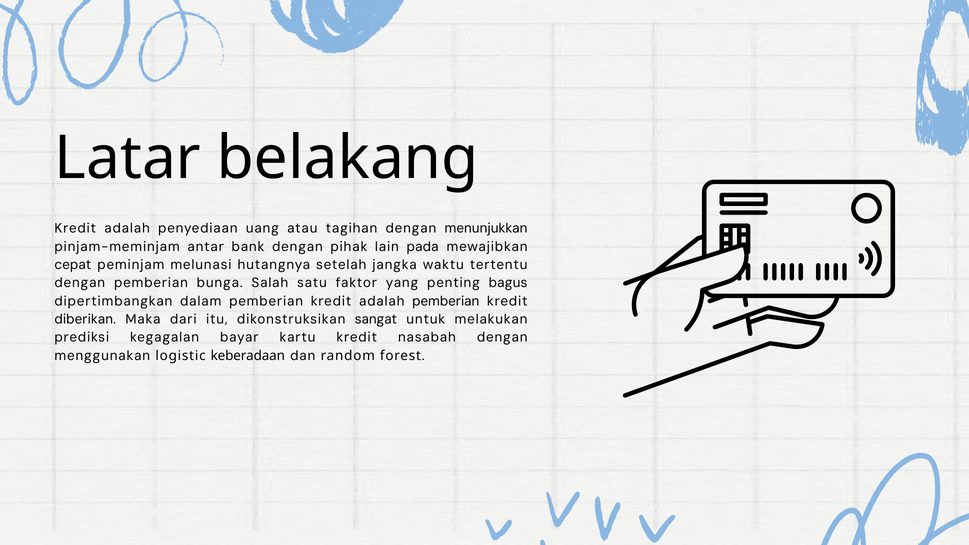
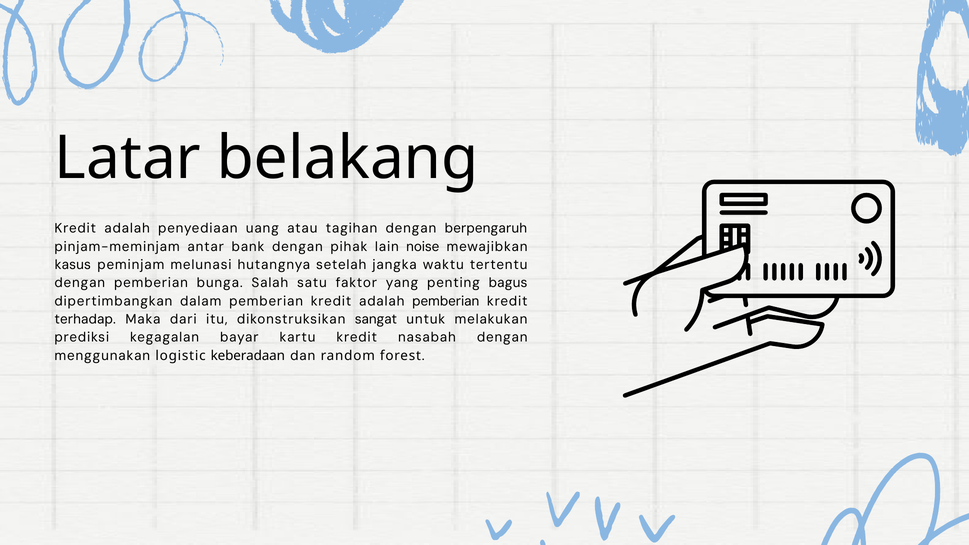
menunjukkan: menunjukkan -> berpengaruh (486, 229)
pada: pada -> noise (423, 247)
cepat: cepat -> kasus (73, 265)
diberikan: diberikan -> terhadap (85, 319)
